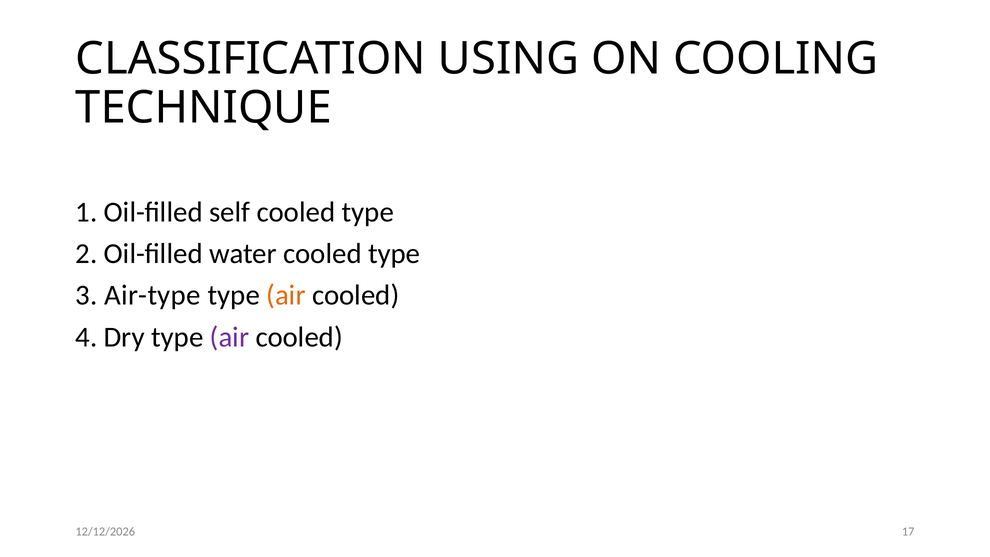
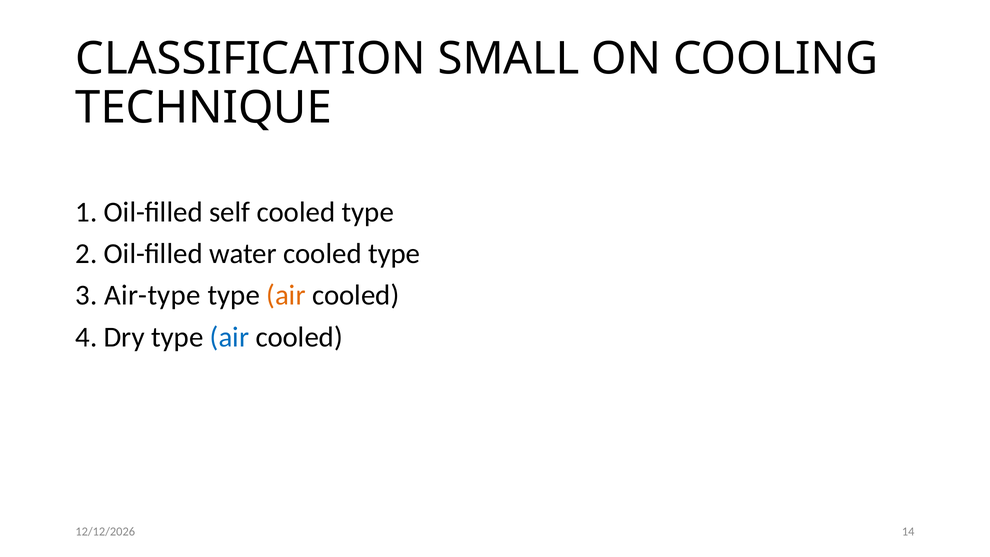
USING: USING -> SMALL (509, 59)
air colour: purple -> blue (230, 337)
17: 17 -> 14 (908, 532)
